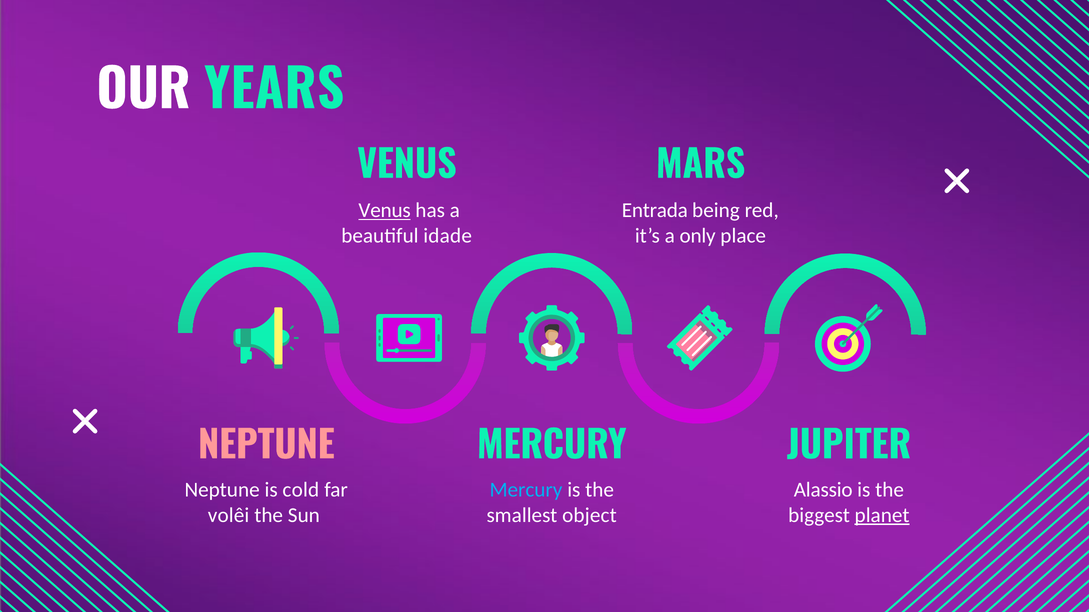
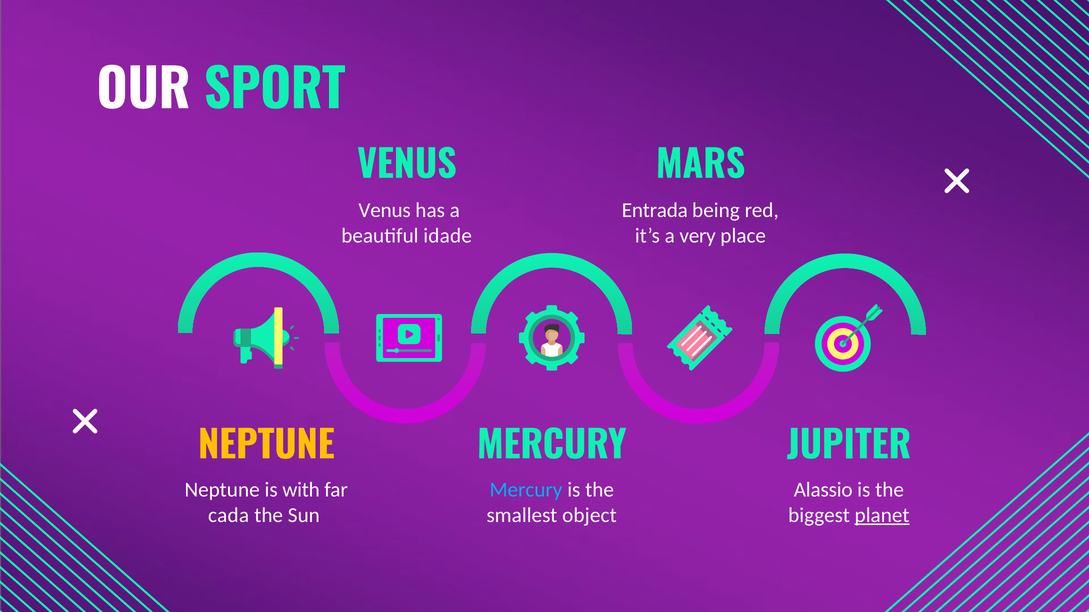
YEARS: YEARS -> SPORT (275, 91)
Venus underline: present -> none (385, 211)
only: only -> very (698, 236)
NEPTUNE colour: pink -> yellow (266, 446)
cold: cold -> with (301, 490)
volêi: volêi -> cada (229, 516)
